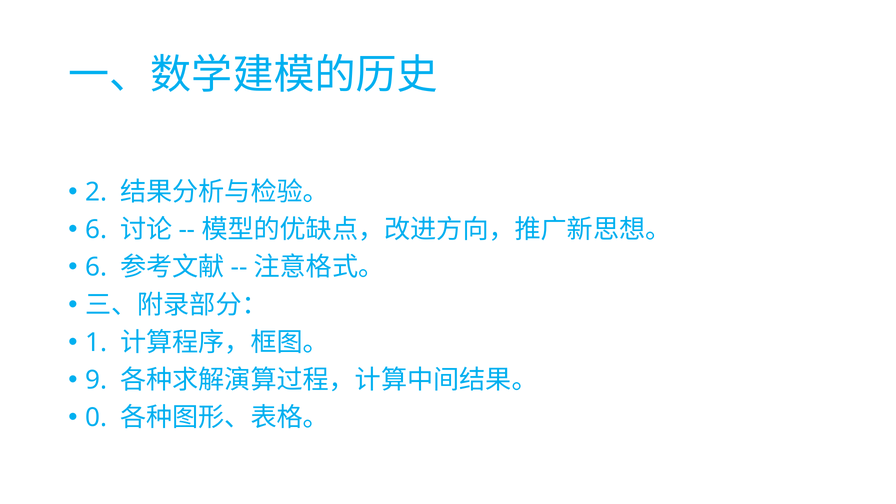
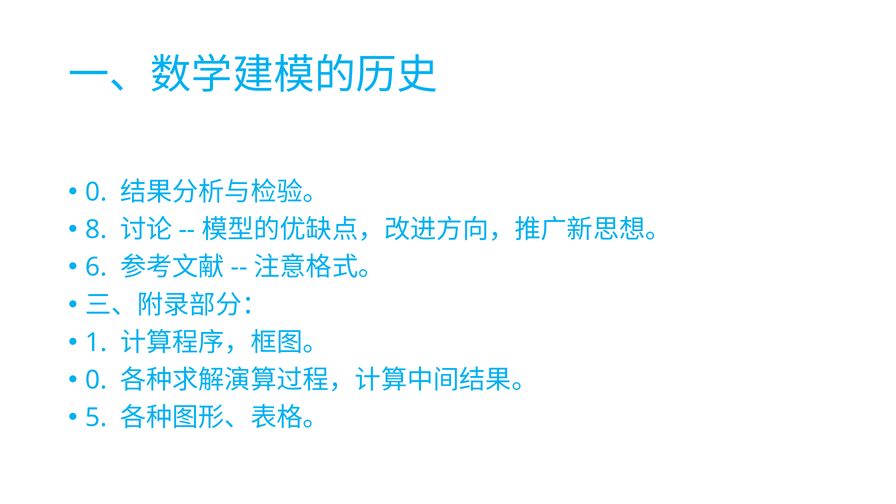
2: 2 -> 0 (96, 192)
6: 6 -> 8 (96, 230)
9: 9 -> 0 (96, 380)
0: 0 -> 5 (96, 418)
